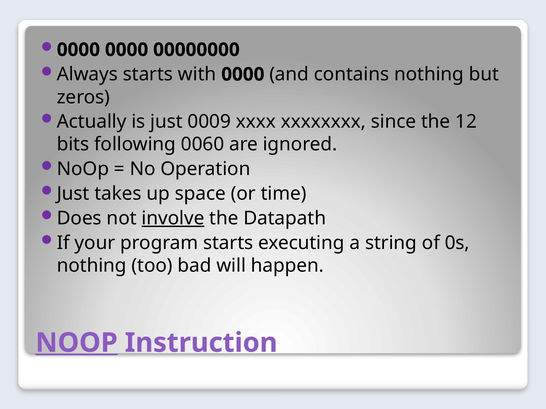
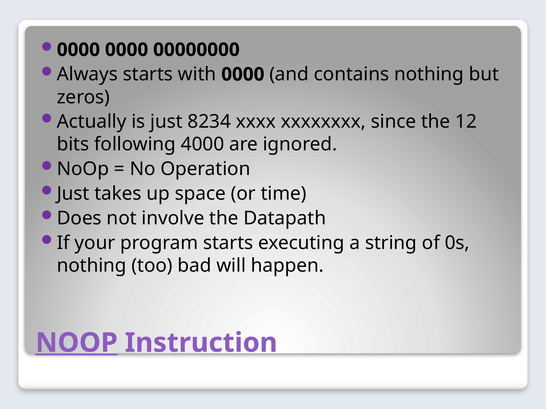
0009: 0009 -> 8234 (209, 122)
0060: 0060 -> 4000 (203, 145)
involve underline: present -> none (173, 218)
